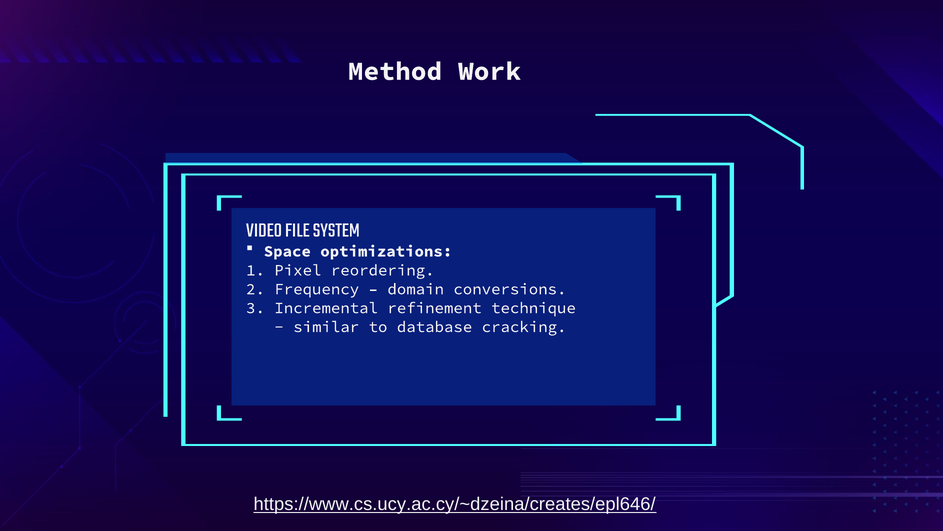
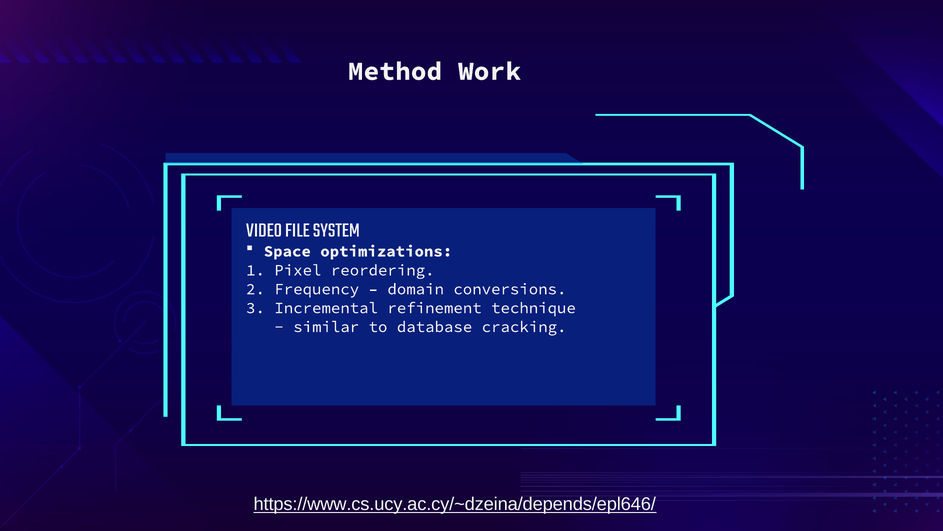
https://www.cs.ucy.ac.cy/~dzeina/creates/epl646/: https://www.cs.ucy.ac.cy/~dzeina/creates/epl646/ -> https://www.cs.ucy.ac.cy/~dzeina/depends/epl646/ (455, 504)
